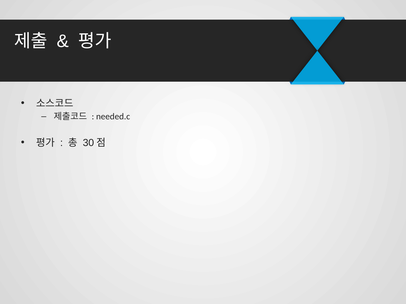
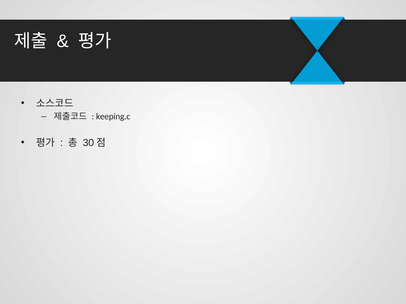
needed.c: needed.c -> keeping.c (113, 117)
